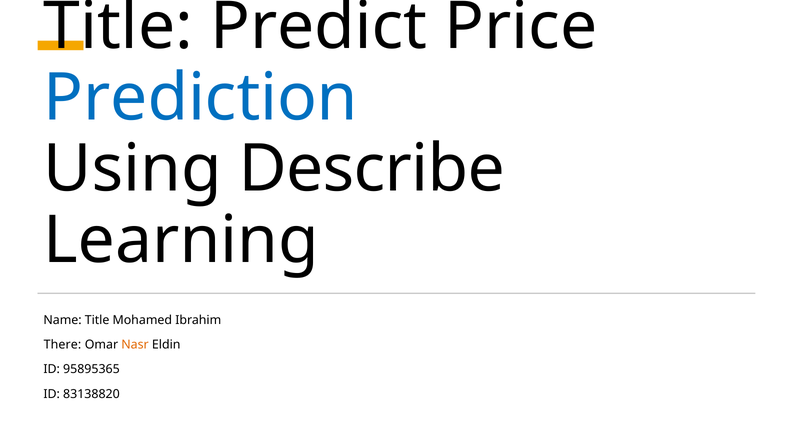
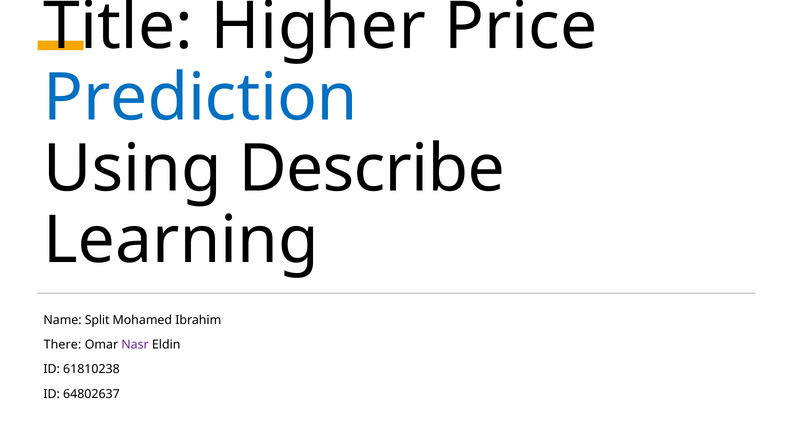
Predict: Predict -> Higher (318, 26)
Name Title: Title -> Split (97, 320)
Nasr colour: orange -> purple (135, 345)
95895365: 95895365 -> 61810238 (91, 369)
83138820: 83138820 -> 64802637 (91, 394)
